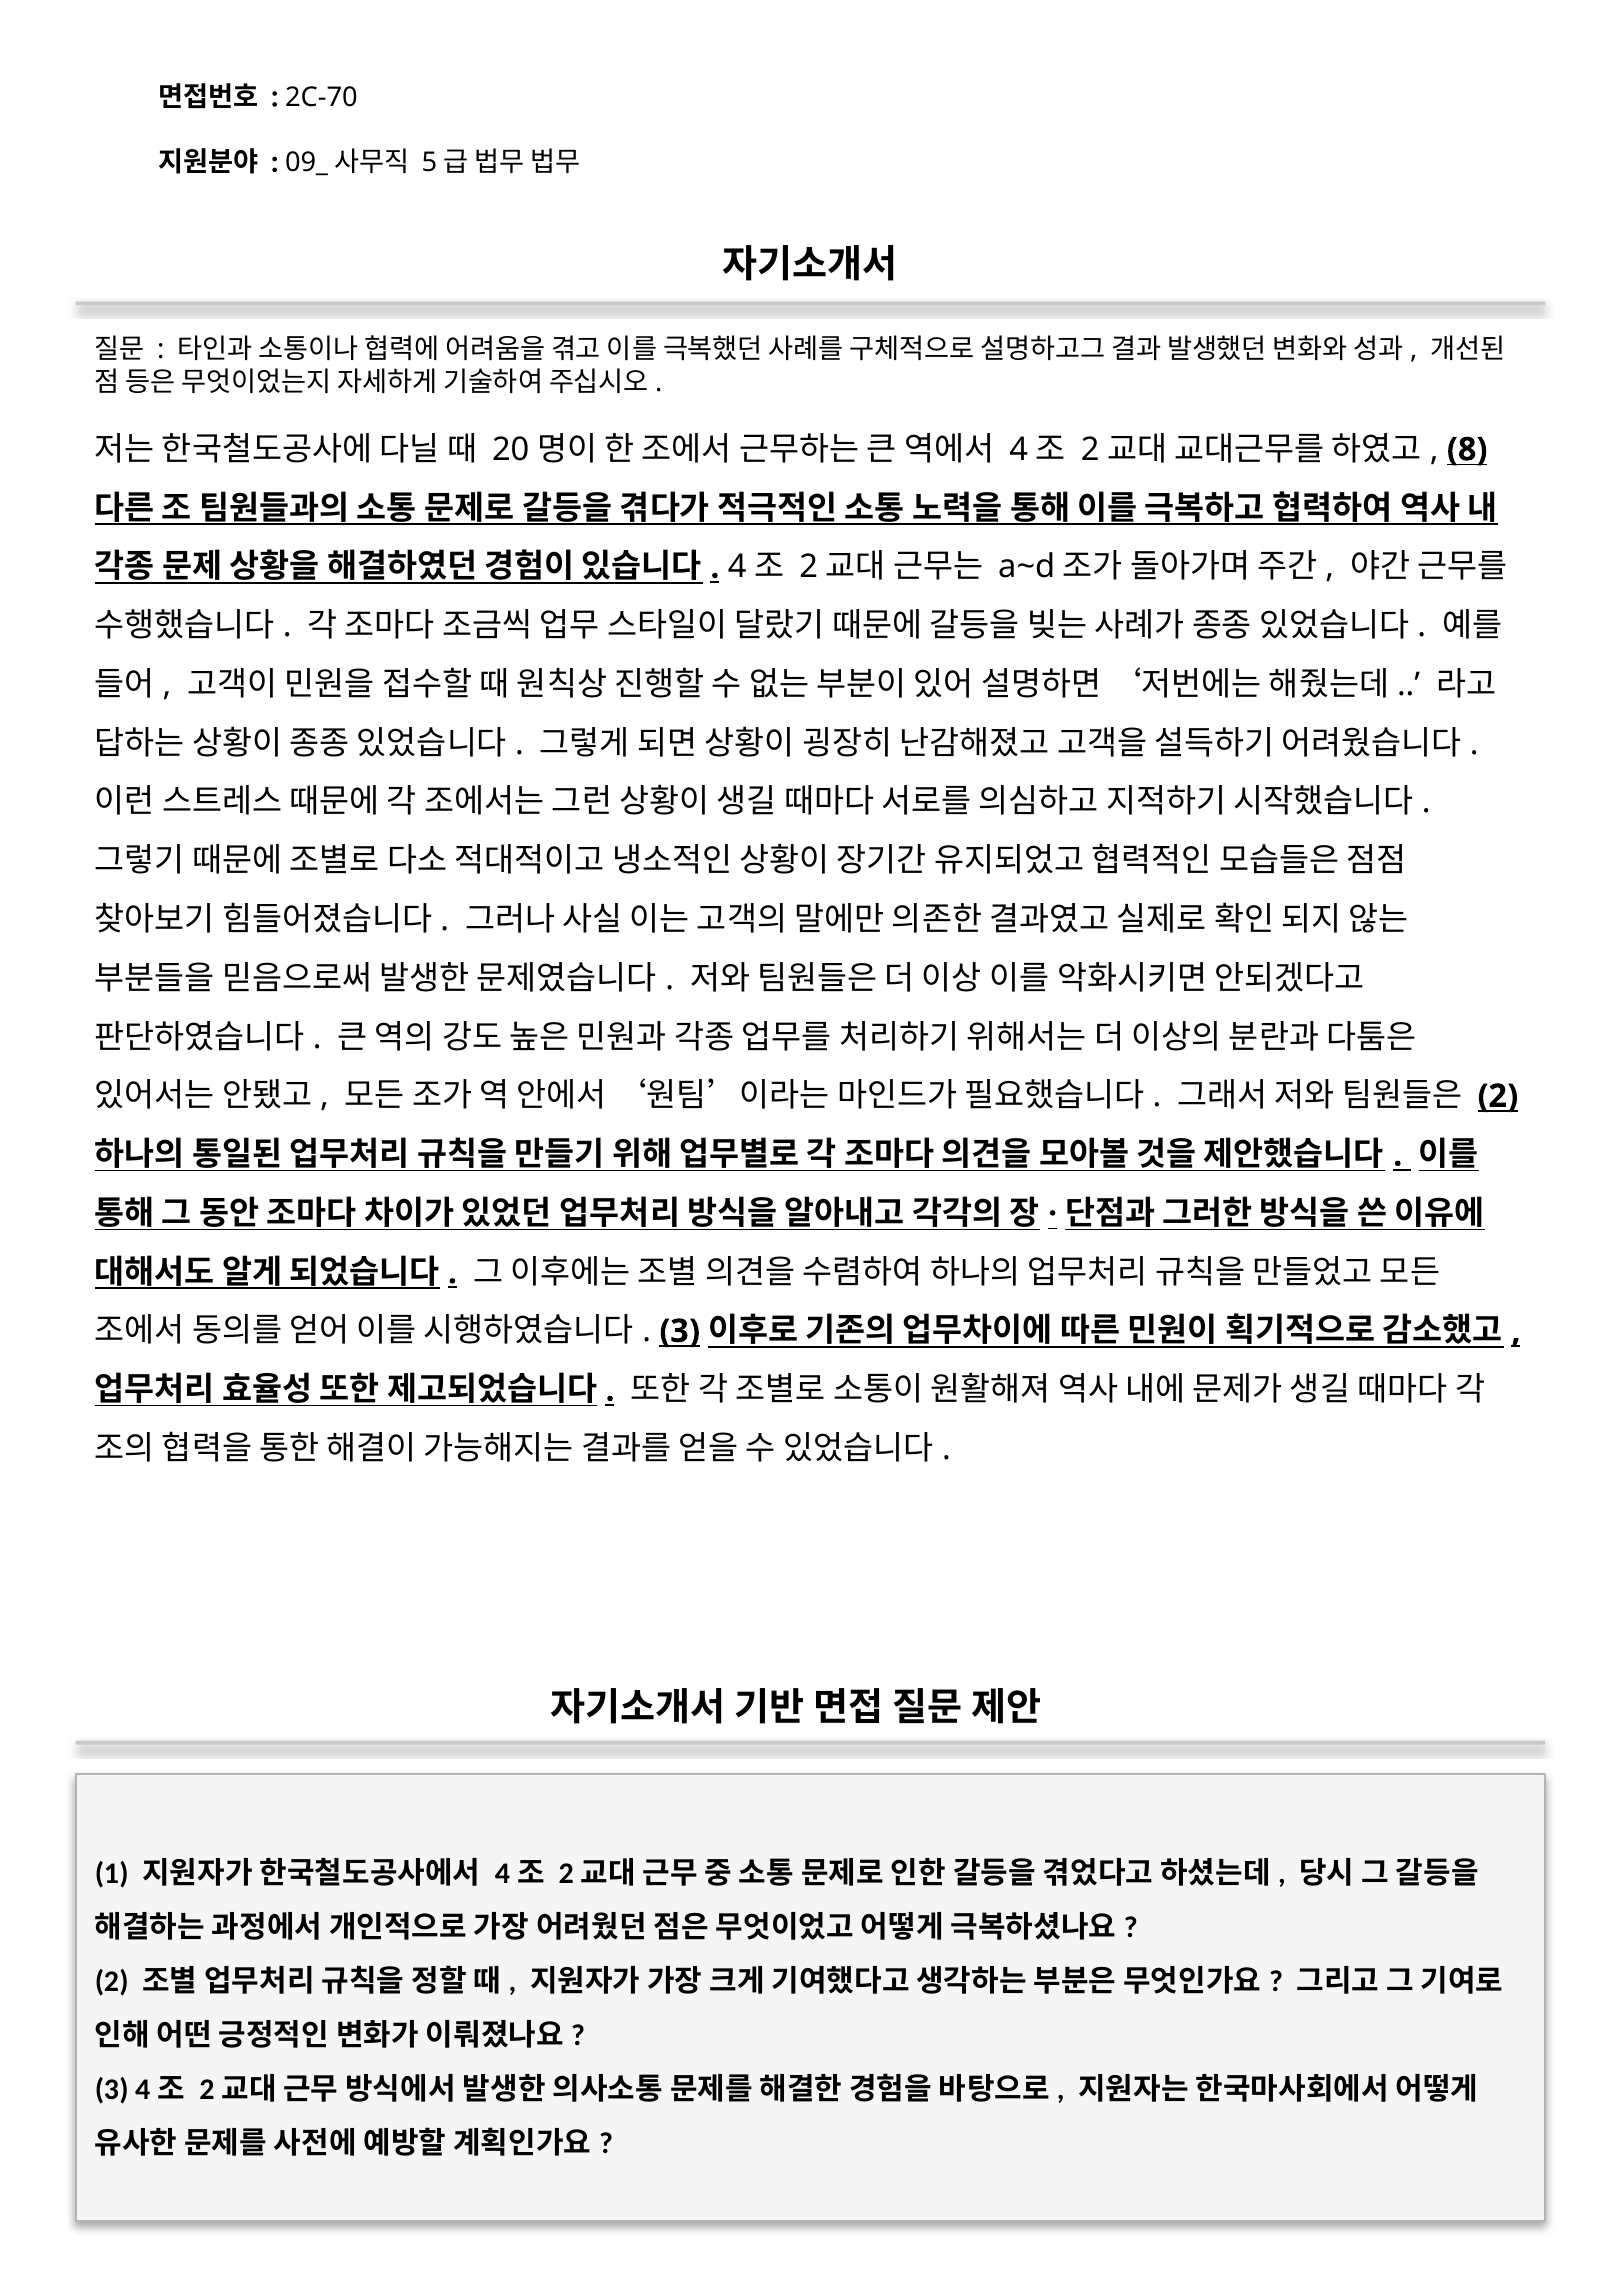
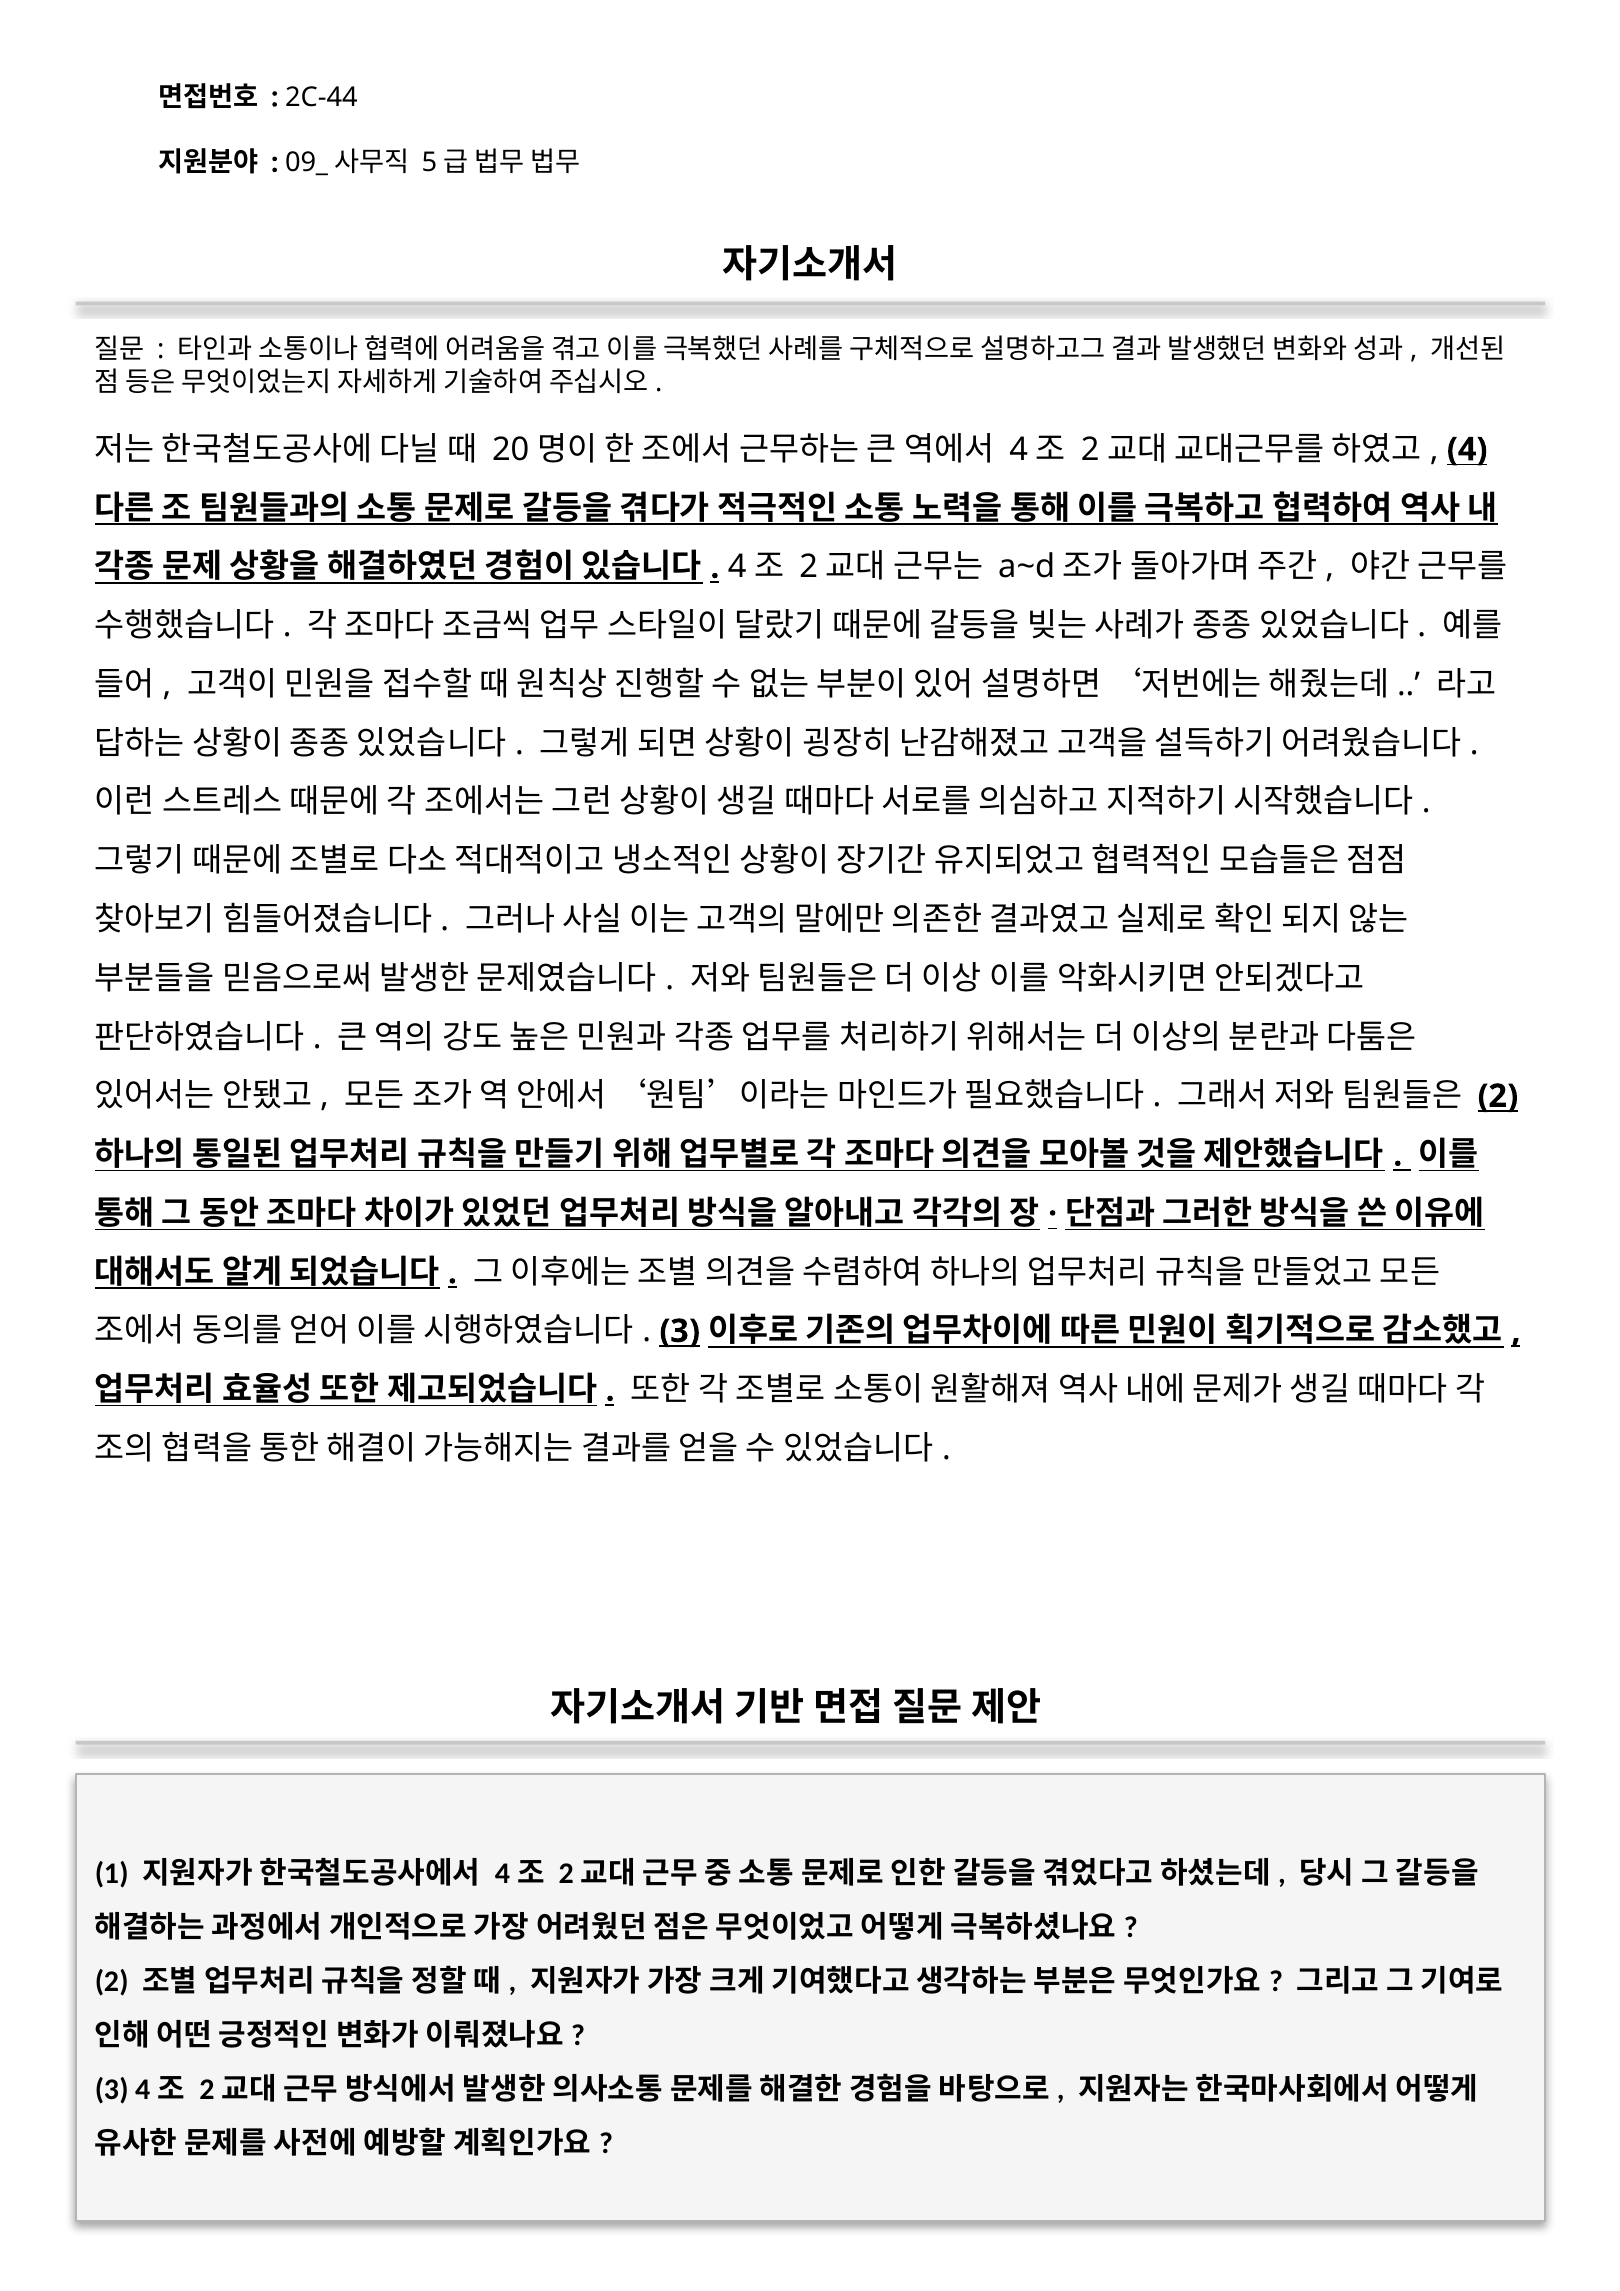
2C-70: 2C-70 -> 2C-44 (321, 97)
8: 8 -> 4 (1467, 450)
